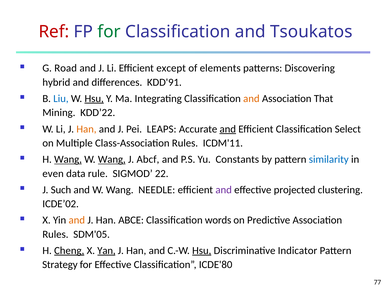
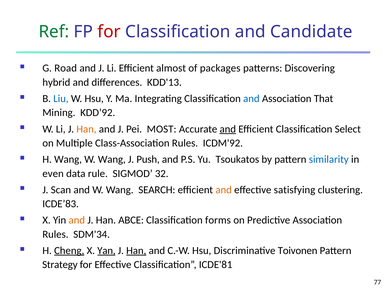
Ref colour: red -> green (54, 32)
for colour: green -> red (109, 32)
Tsoukatos: Tsoukatos -> Candidate (311, 32)
except: except -> almost (171, 68)
elements: elements -> packages (220, 68)
KDD'91: KDD'91 -> KDD'13 (164, 82)
Hsu underline: present -> none (94, 98)
and colour: orange -> blue (251, 98)
KDD’22: KDD’22 -> KDD’92 (98, 113)
LEAPS: LEAPS -> MOST (162, 129)
ICDM'11: ICDM'11 -> ICDM'92 (223, 143)
Wang underline: present -> none (68, 159)
Wang underline: present -> none (112, 159)
Abcf: Abcf -> Push (148, 159)
Constants: Constants -> Tsoukatos (237, 159)
22: 22 -> 32 (162, 173)
Such: Such -> Scan (61, 190)
NEEDLE: NEEDLE -> SEARCH (157, 190)
and colour: purple -> orange (224, 190)
projected: projected -> satisfying (295, 190)
ICDE’02: ICDE’02 -> ICDE’83 (61, 204)
words: words -> forms (218, 220)
SDM'05: SDM'05 -> SDM'34 (92, 234)
Han underline: none -> present (136, 250)
Hsu underline: present -> none (202, 250)
Indicator: Indicator -> Toivonen (298, 250)
ICDE'80: ICDE'80 -> ICDE'81 (216, 264)
